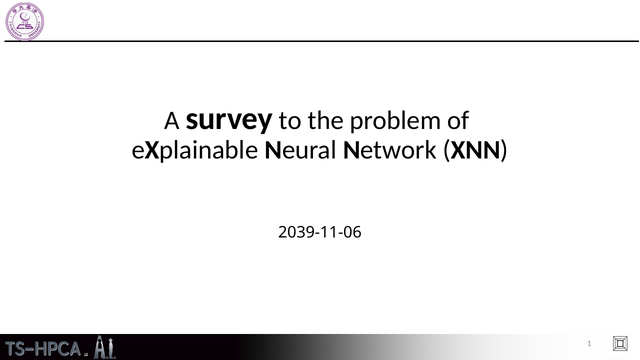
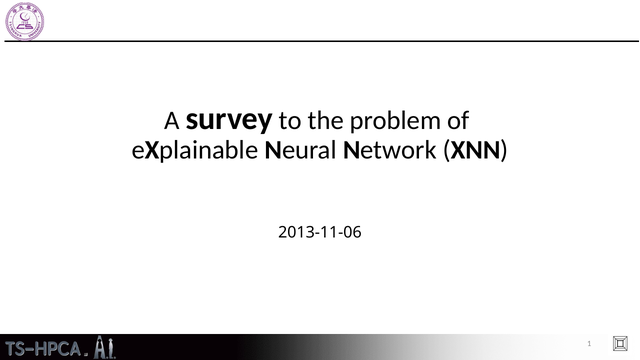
2039-11-06: 2039-11-06 -> 2013-11-06 (320, 233)
